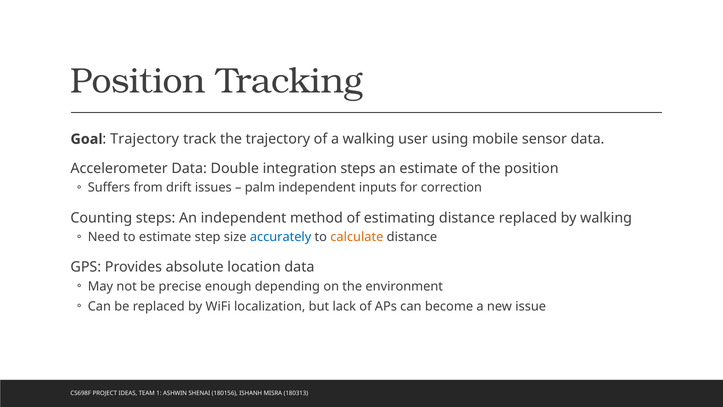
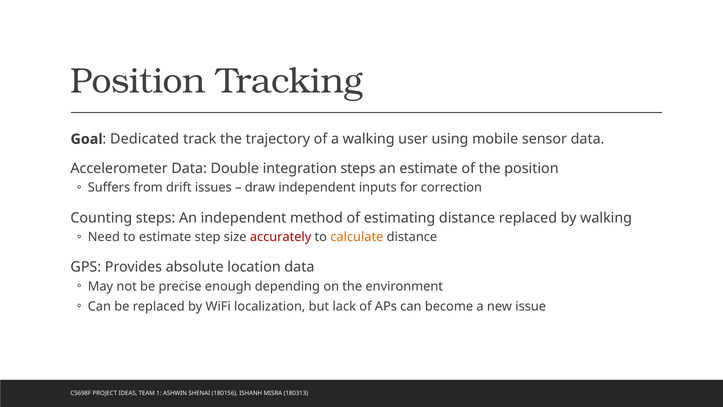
Trajectory: Trajectory -> Dedicated (145, 139)
palm: palm -> draw (260, 188)
accurately colour: blue -> red (281, 237)
